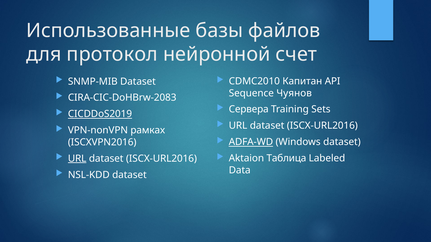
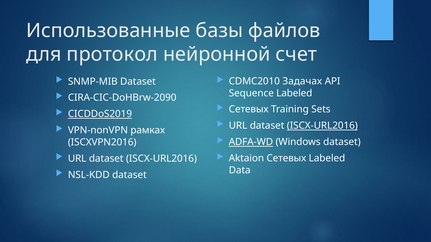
Капитан: Капитан -> Задачах (302, 81)
Sequence Чуянов: Чуянов -> Labeled (294, 93)
CIRA-CIC-DoHBrw-2083: CIRA-CIC-DoHBrw-2083 -> CIRA-CIC-DoHBrw-2090 (122, 98)
Сервера: Сервера -> Сетевых (249, 110)
ISCX-URL2016 underline: none -> present (322, 126)
Aktaion Таблица: Таблица -> Сетевых (286, 159)
URL underline: present -> none (77, 159)
